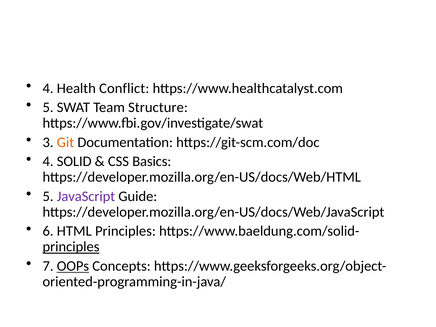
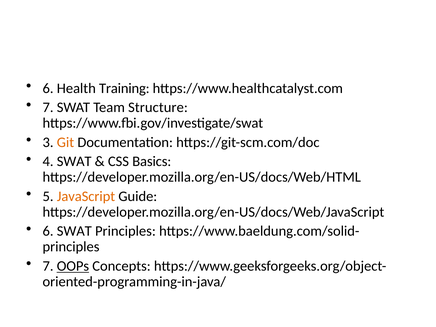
4: 4 -> 6 (48, 88)
Conflict: Conflict -> Training (124, 88)
5: 5 -> 7 (48, 107)
4 SOLID: SOLID -> SWAT (74, 161)
JavaScript colour: purple -> orange (86, 196)
6 HTML: HTML -> SWAT (74, 231)
principles underline: present -> none (71, 247)
